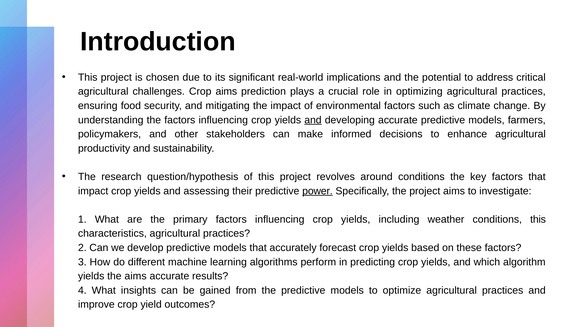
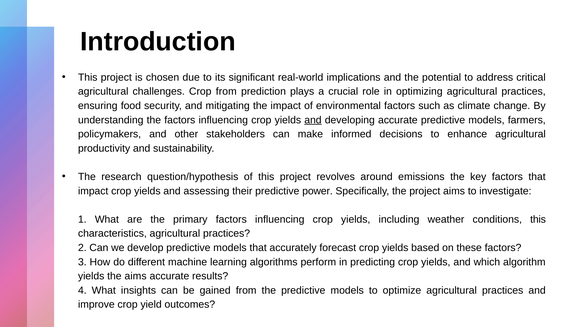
Crop aims: aims -> from (226, 92)
around conditions: conditions -> emissions (421, 177)
power underline: present -> none (318, 191)
